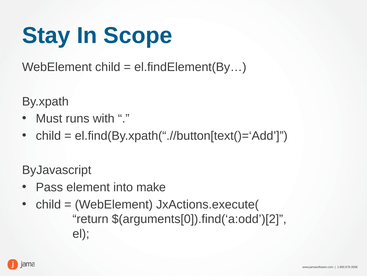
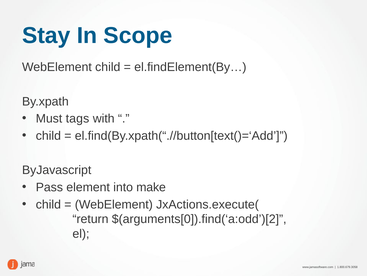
runs: runs -> tags (77, 118)
